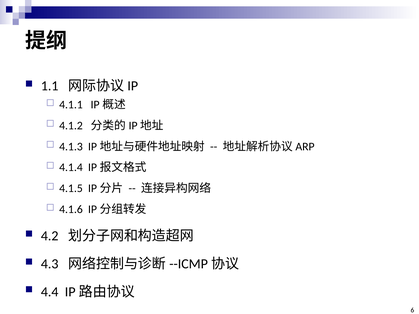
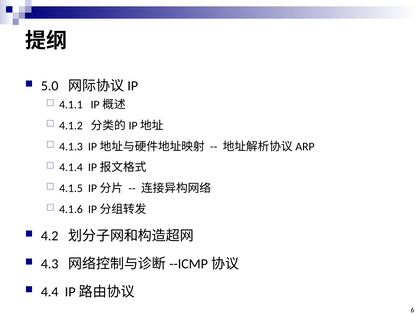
1.1: 1.1 -> 5.0 (50, 86)
